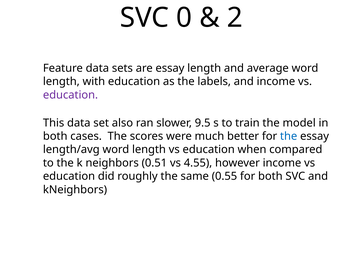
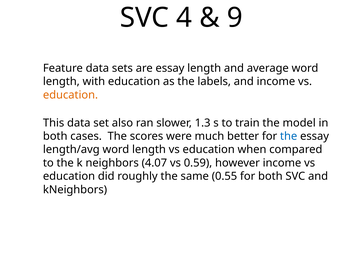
0: 0 -> 4 (184, 18)
2: 2 -> 9 (235, 18)
education colour: purple -> orange (70, 95)
9.5: 9.5 -> 1.3 (203, 123)
0.51: 0.51 -> 4.07 (154, 163)
4.55: 4.55 -> 0.59 (198, 163)
